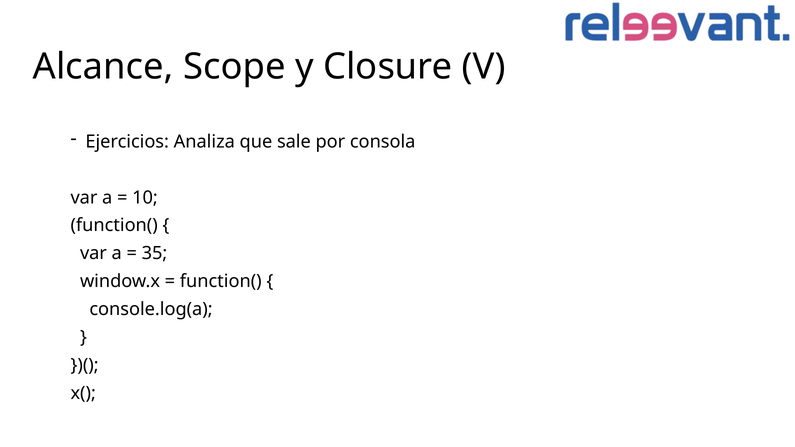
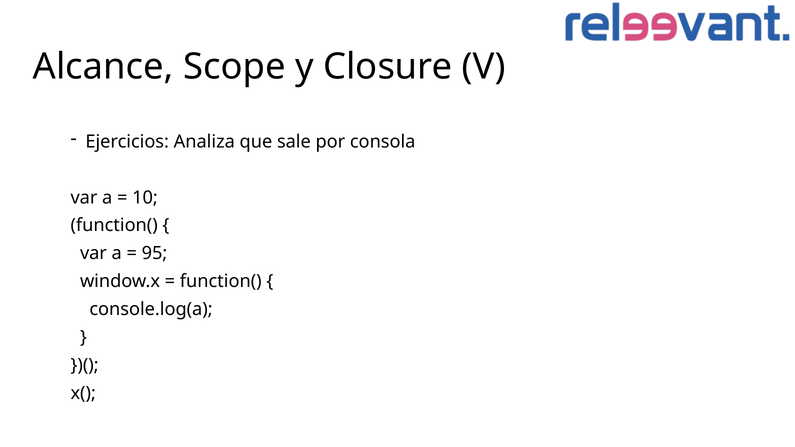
35: 35 -> 95 (154, 253)
